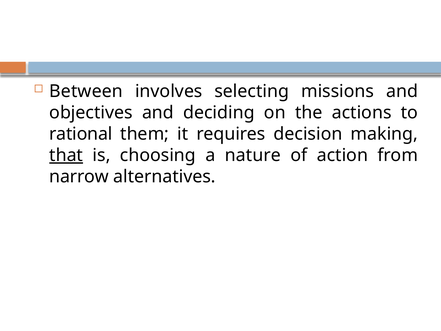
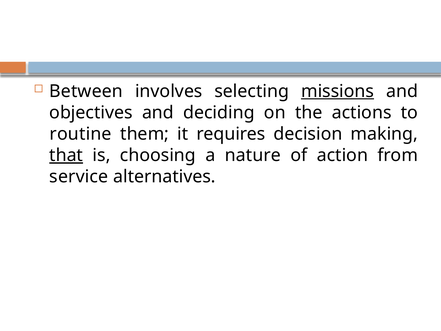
missions underline: none -> present (338, 91)
rational: rational -> routine (81, 134)
narrow: narrow -> service (79, 177)
